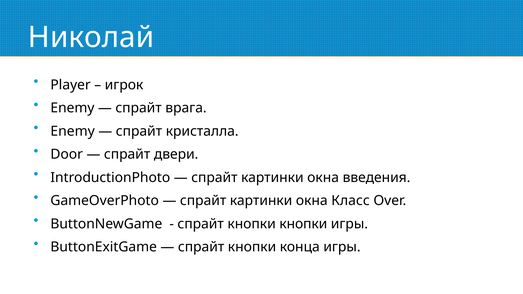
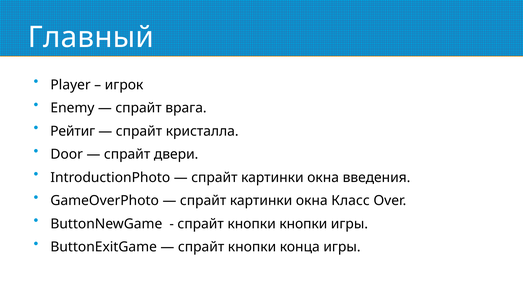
Николай: Николай -> Главный (91, 38)
Enemy: Enemy -> Рейтиг (73, 131)
